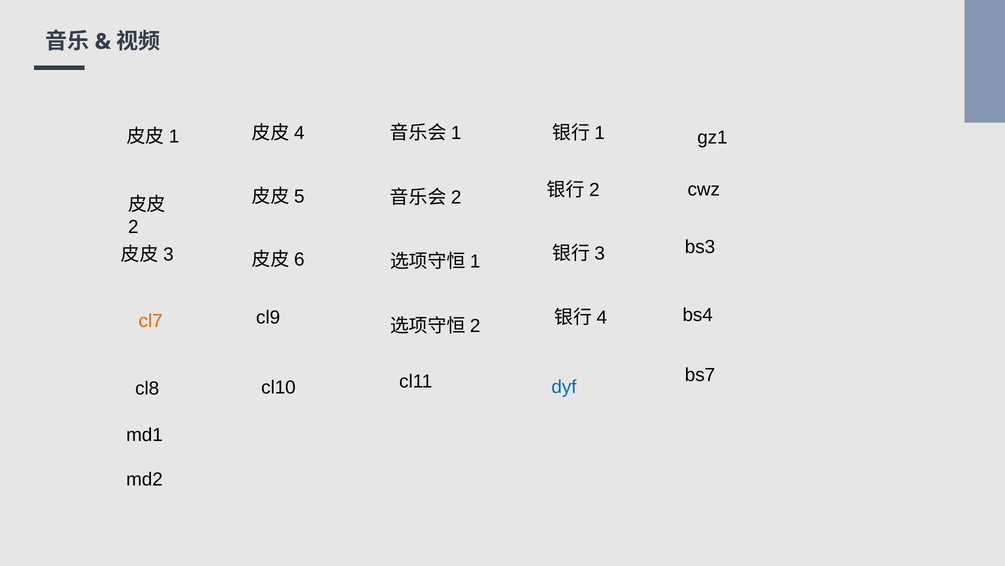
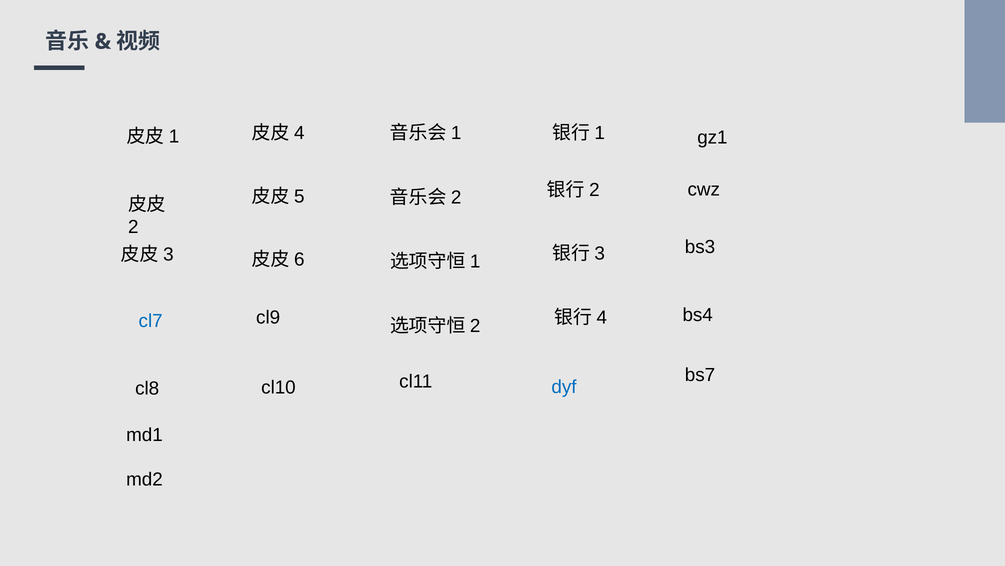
cl7 colour: orange -> blue (151, 321)
